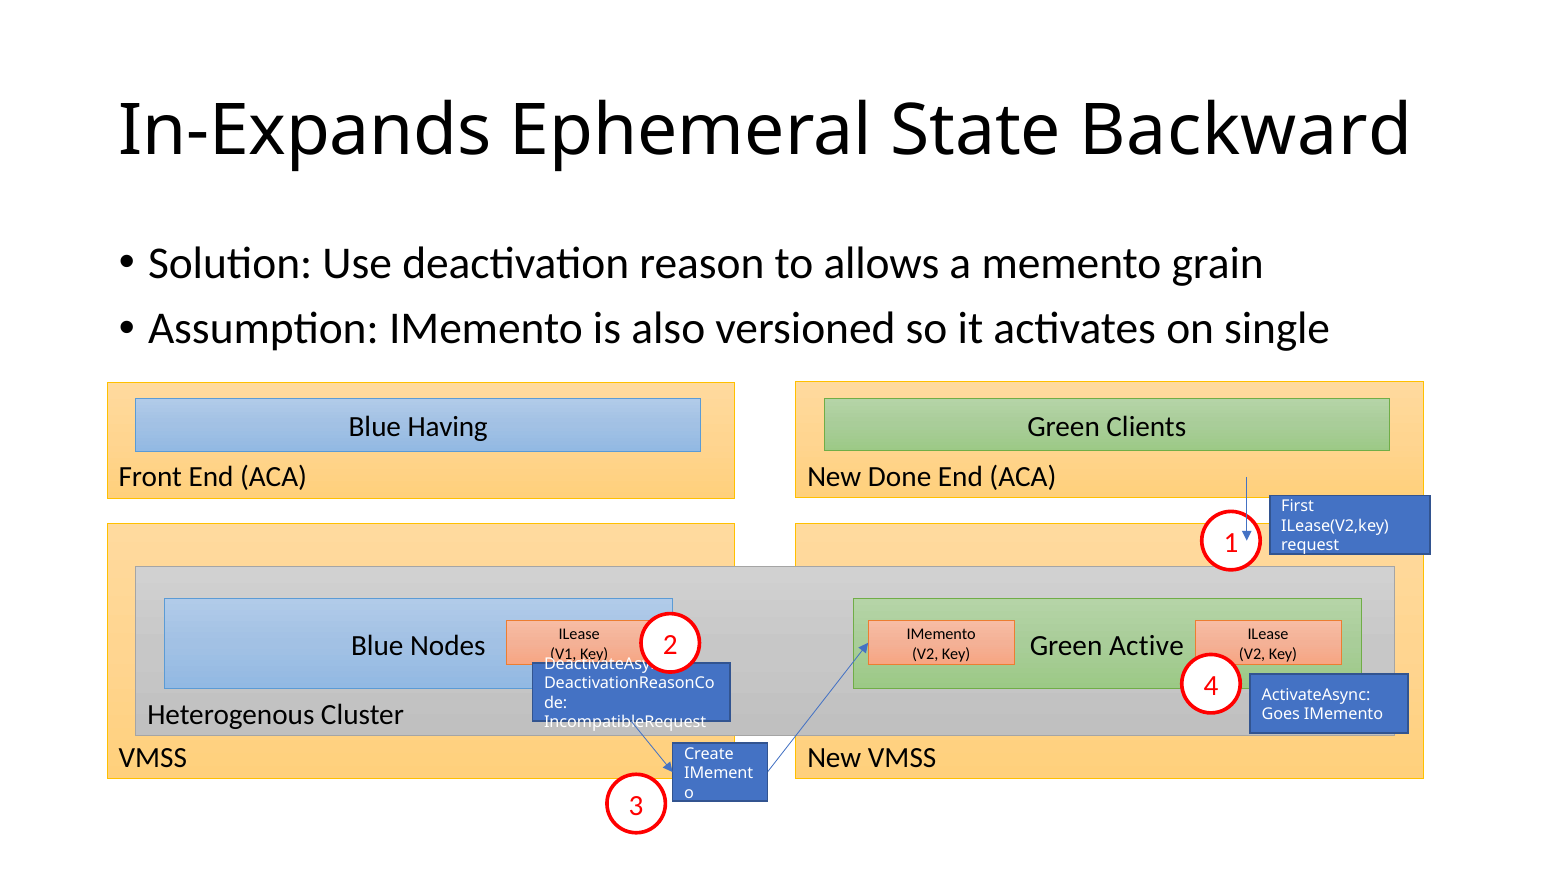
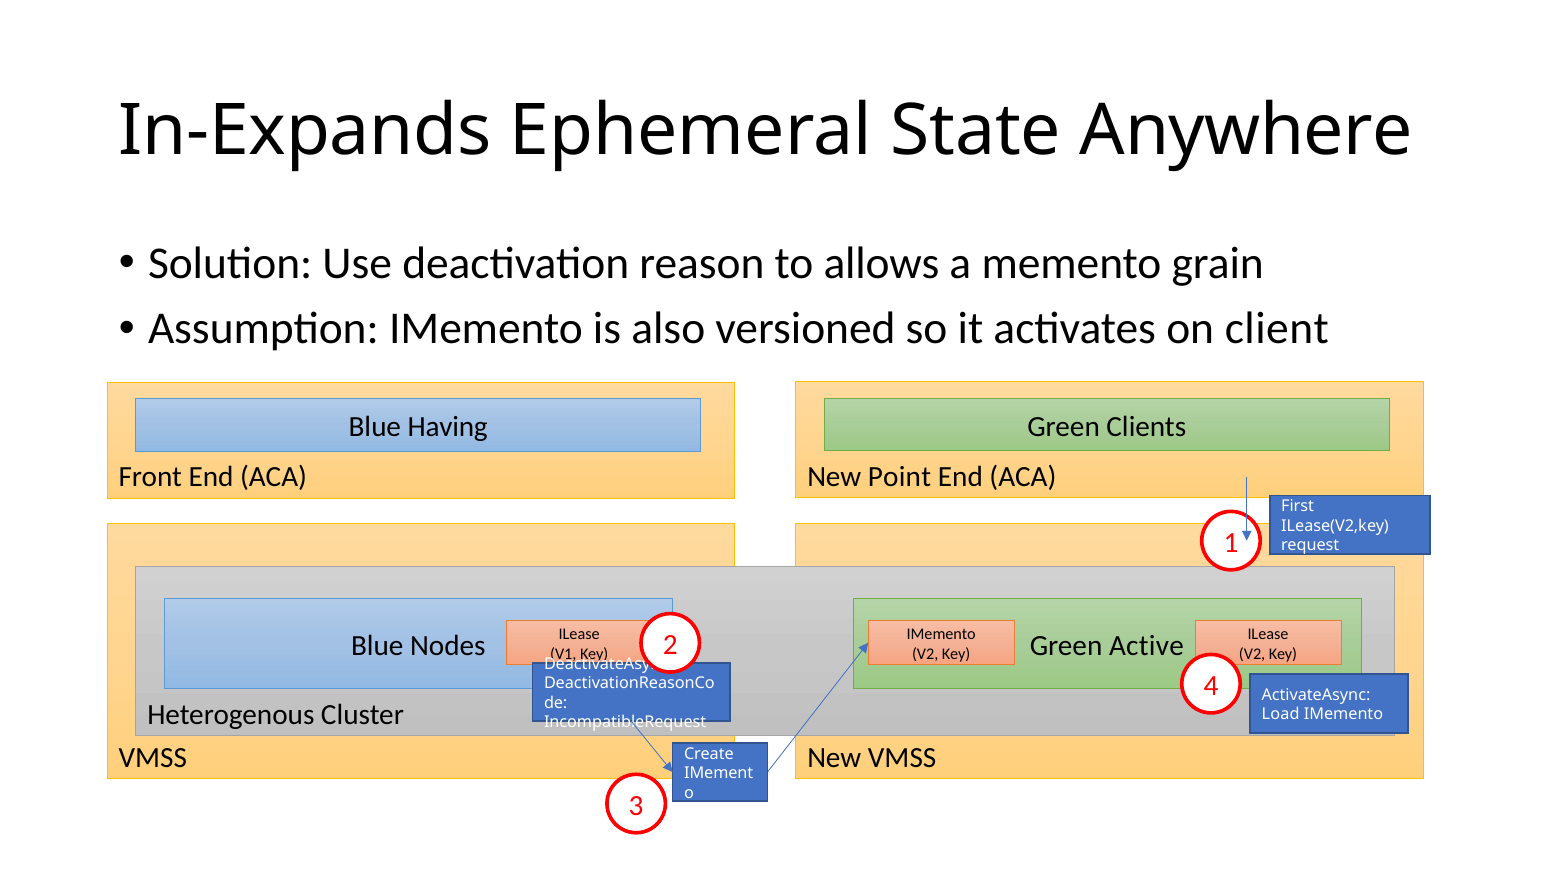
Backward: Backward -> Anywhere (1246, 131)
single: single -> client (1277, 329)
Done: Done -> Point (899, 477)
Goes: Goes -> Load (1281, 714)
